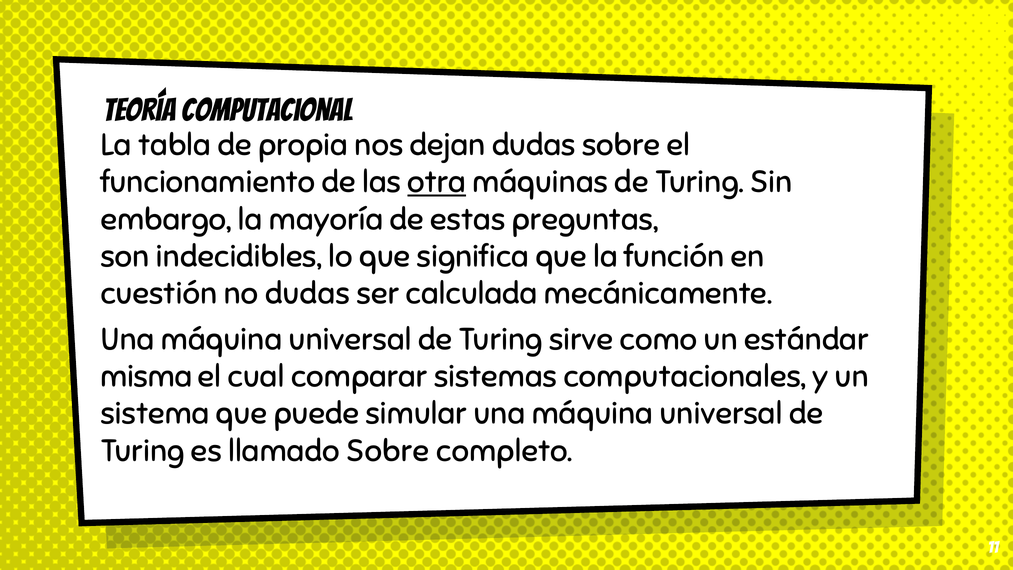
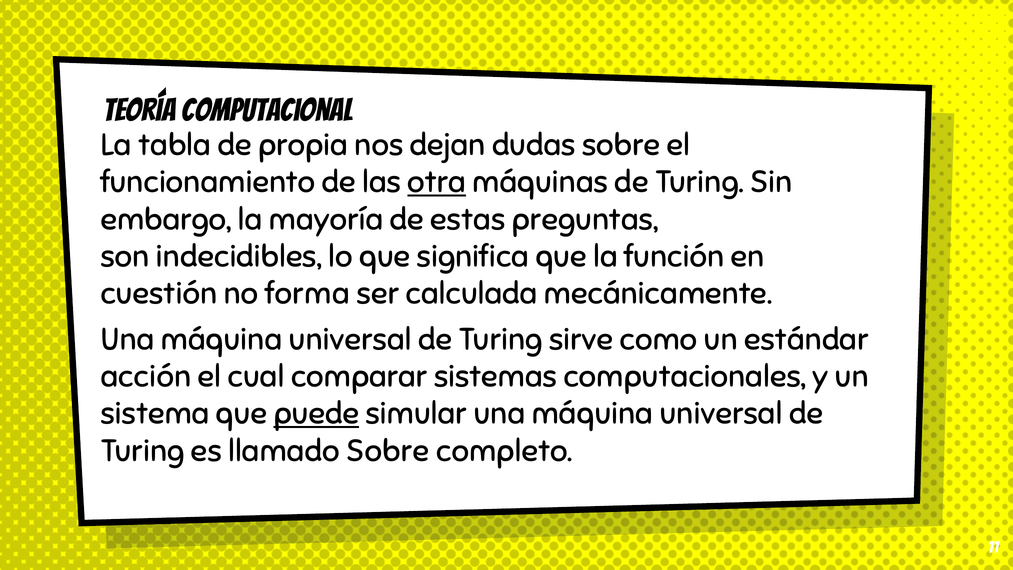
no dudas: dudas -> forma (308, 294)
misma: misma -> acción (146, 376)
puede underline: none -> present (316, 414)
